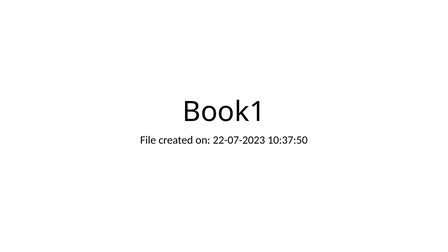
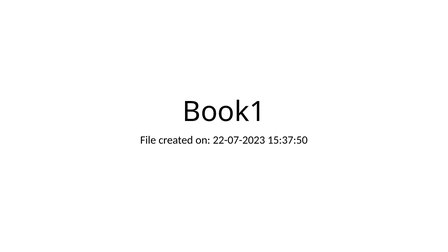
10:37:50: 10:37:50 -> 15:37:50 (288, 140)
